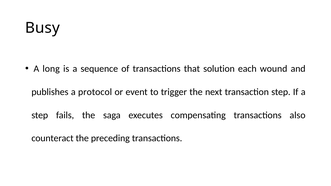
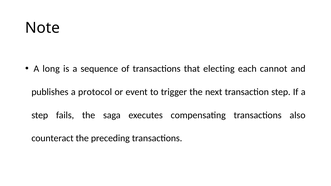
Busy: Busy -> Note (43, 28)
solution: solution -> electing (219, 69)
wound: wound -> cannot (274, 69)
